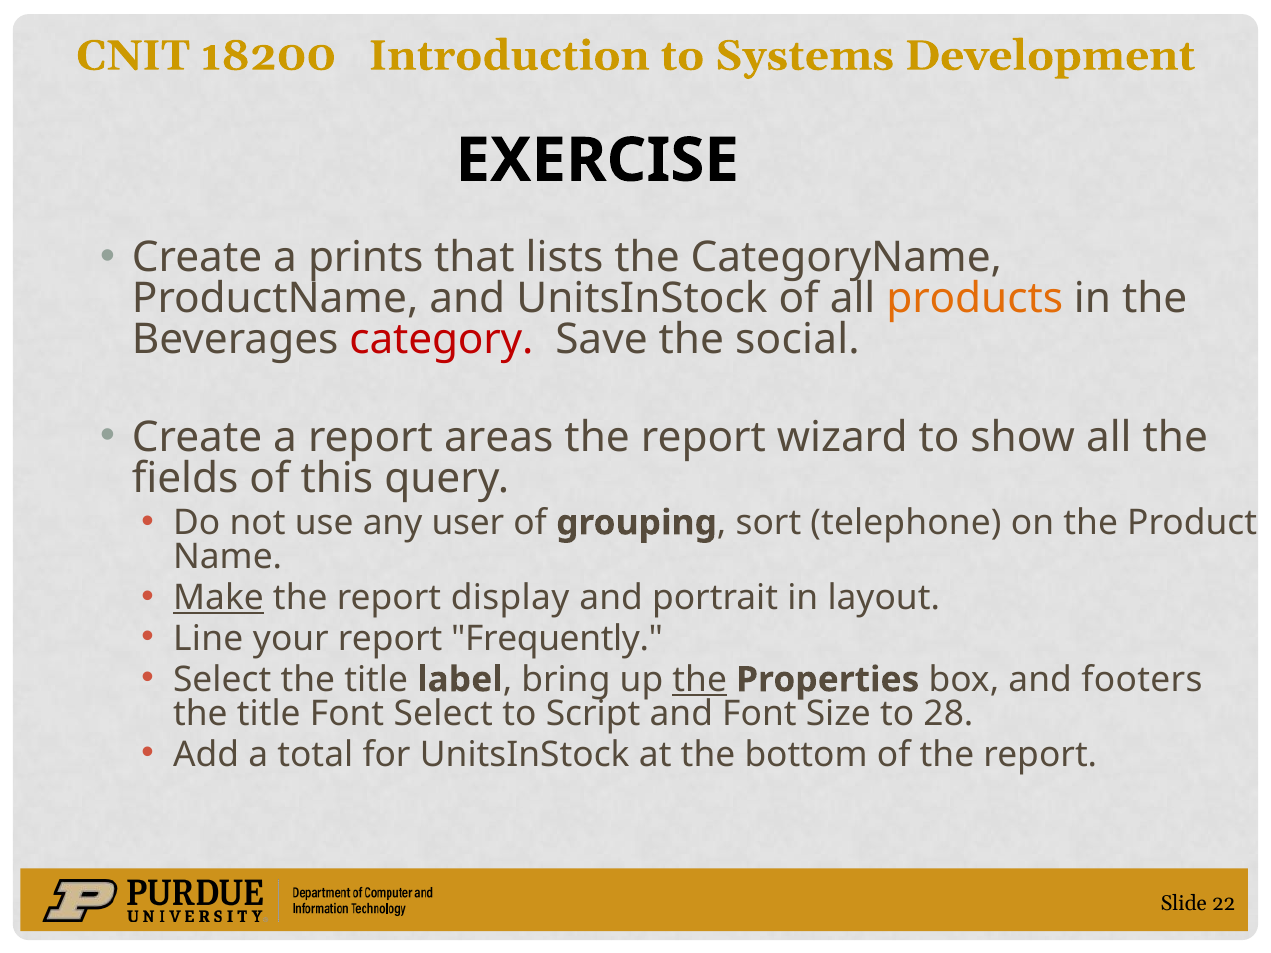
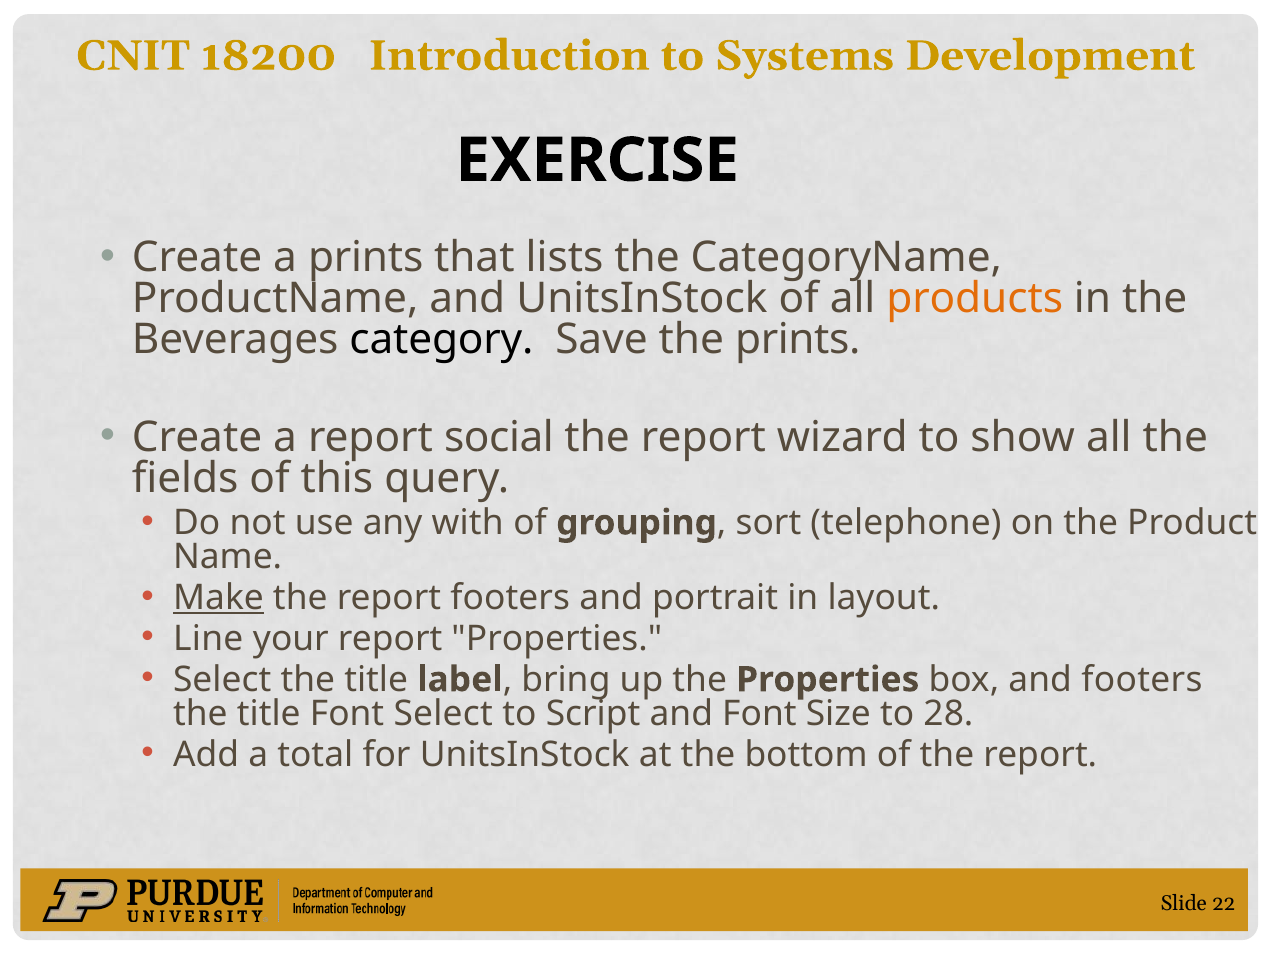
category colour: red -> black (441, 339)
the social: social -> prints (798, 339)
areas: areas -> social (499, 438)
user: user -> with (468, 523)
report display: display -> footers (510, 598)
report Frequently: Frequently -> Properties (557, 639)
the underline: present -> none (700, 680)
